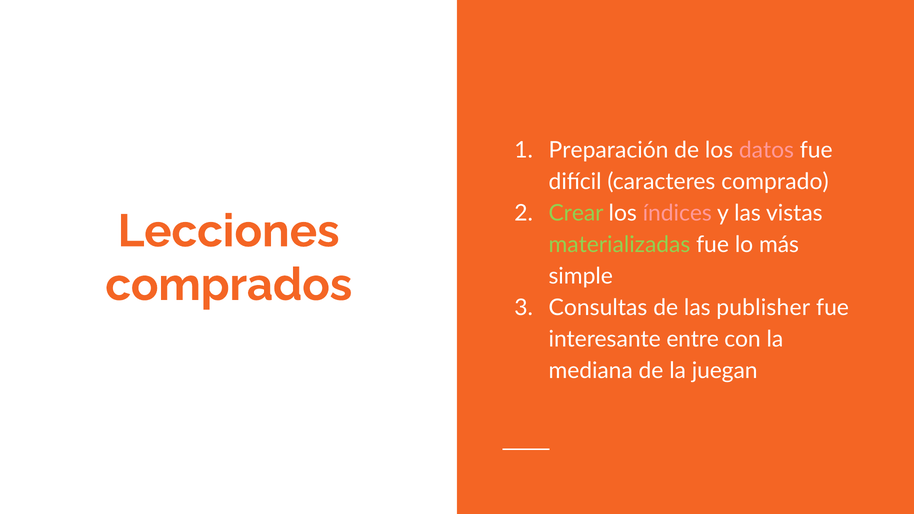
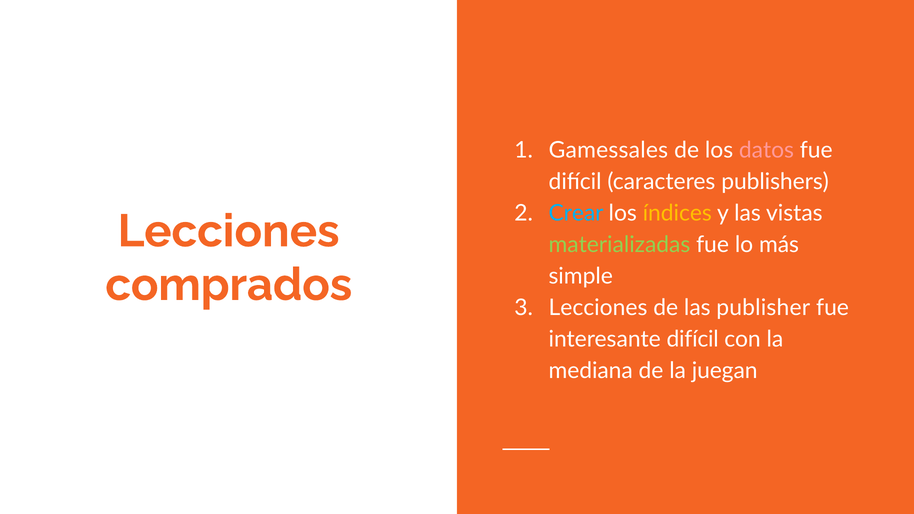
Preparación: Preparación -> Gamessales (608, 150)
comprado: comprado -> publishers (775, 182)
Crear colour: light green -> light blue (576, 213)
índices colour: pink -> yellow (677, 213)
Consultas: Consultas -> Lecciones (598, 308)
interesante entre: entre -> difícil (693, 339)
